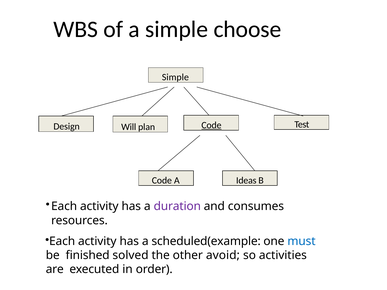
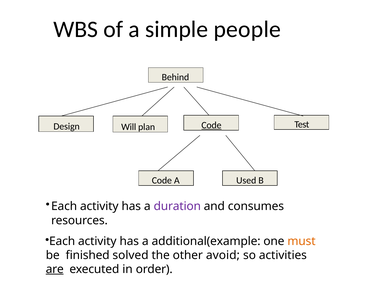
choose: choose -> people (247, 29)
Simple: Simple -> Behind (175, 77)
Ideas: Ideas -> Used (246, 181)
scheduled(example: scheduled(example -> additional(example (206, 242)
must colour: blue -> orange (301, 242)
are underline: none -> present (55, 269)
